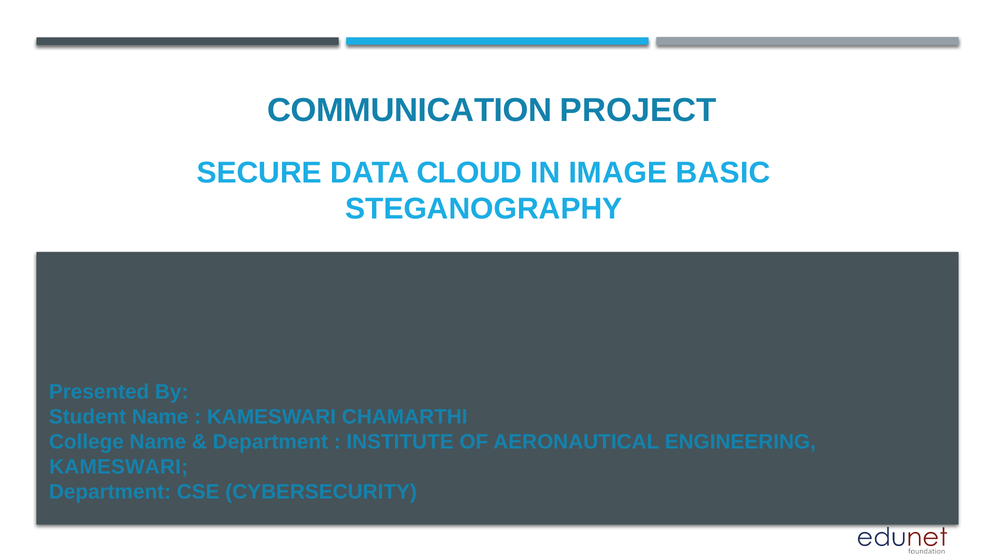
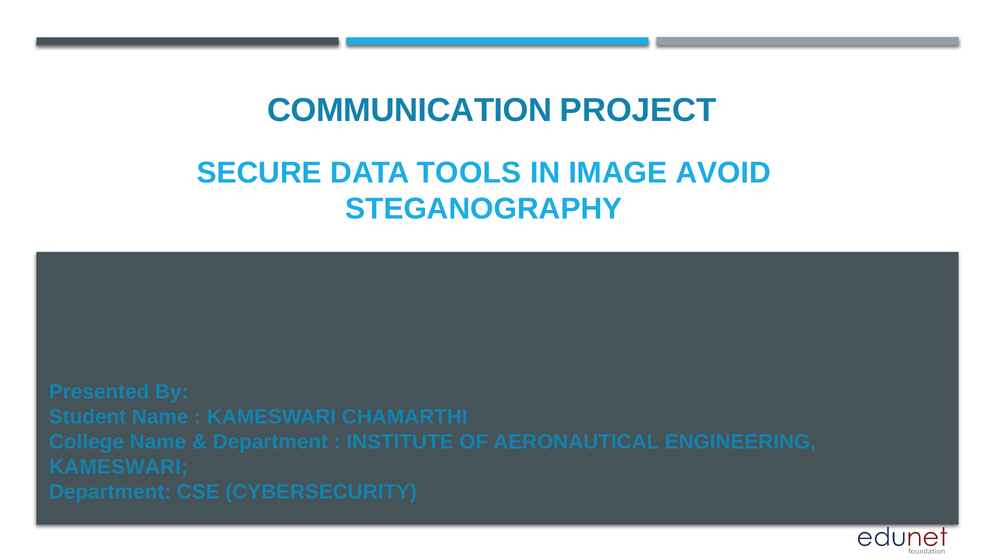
CLOUD: CLOUD -> TOOLS (469, 173)
BASIC: BASIC -> AVOID (723, 173)
